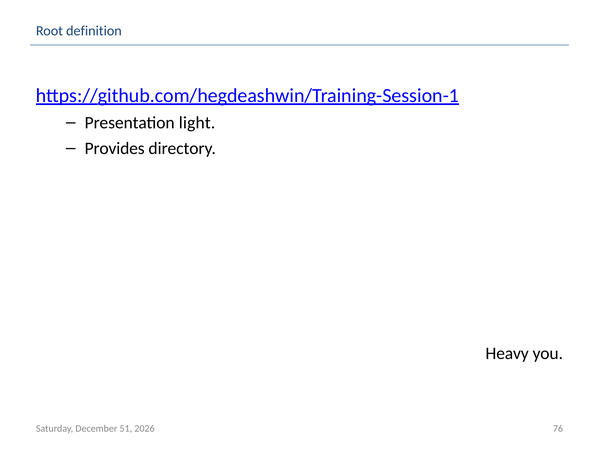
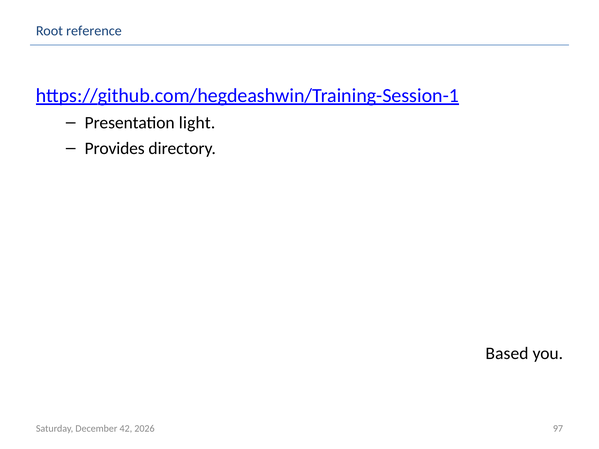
definition: definition -> reference (94, 31)
Heavy: Heavy -> Based (507, 354)
51: 51 -> 42 (126, 429)
76: 76 -> 97 (558, 429)
